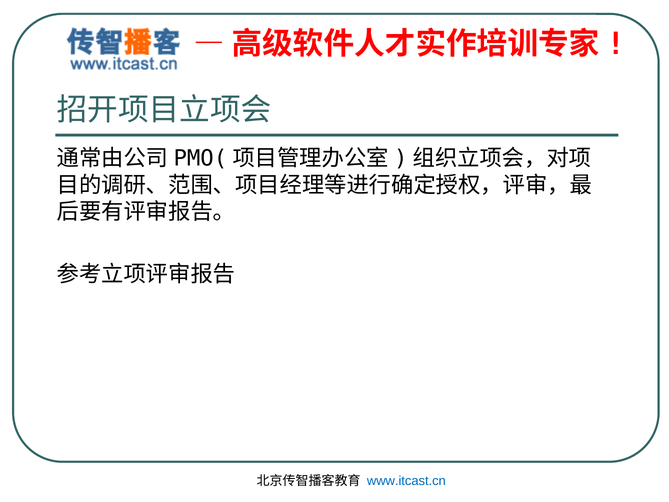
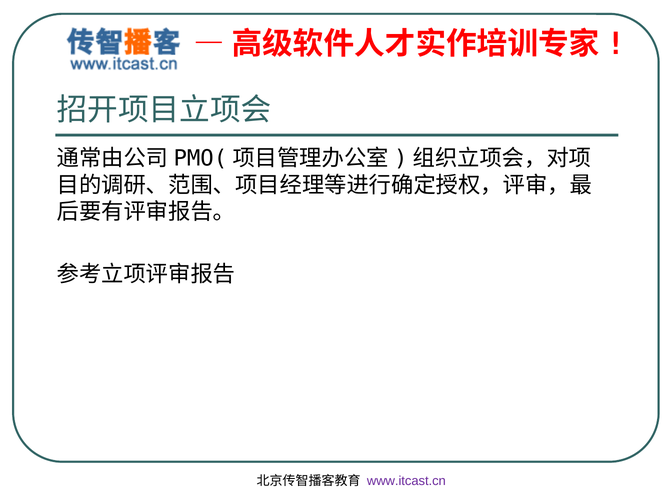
www.itcast.cn colour: blue -> purple (406, 481)
